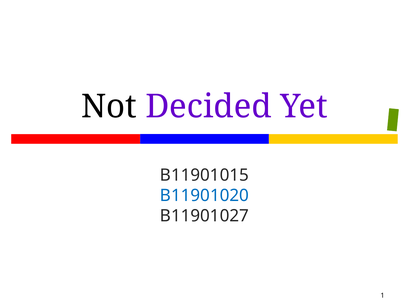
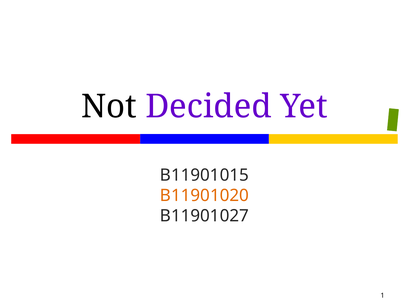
B11901020 colour: blue -> orange (204, 195)
